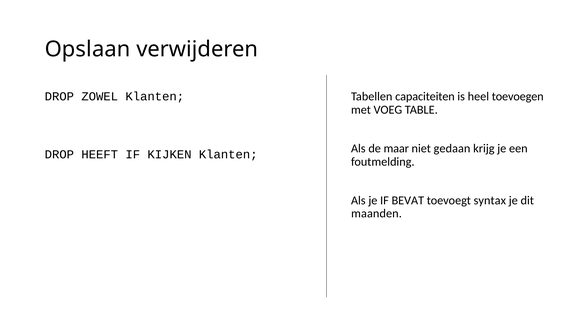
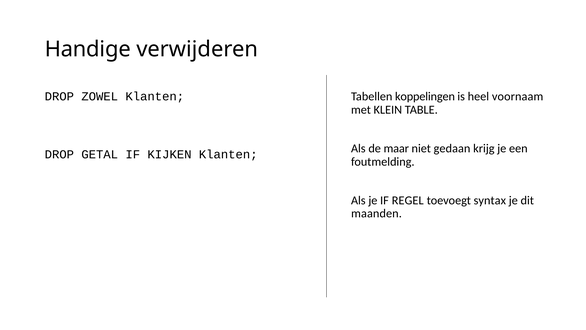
Opslaan: Opslaan -> Handige (88, 49)
capaciteiten: capaciteiten -> koppelingen (425, 96)
toevoegen: toevoegen -> voornaam (518, 96)
VOEG: VOEG -> KLEIN (388, 110)
HEEFT: HEEFT -> GETAL (100, 154)
BEVAT: BEVAT -> REGEL (408, 200)
